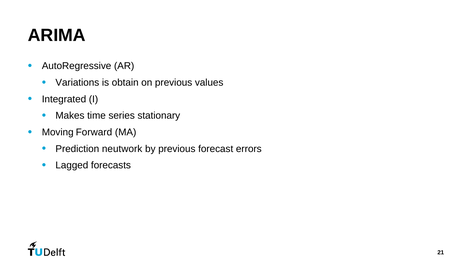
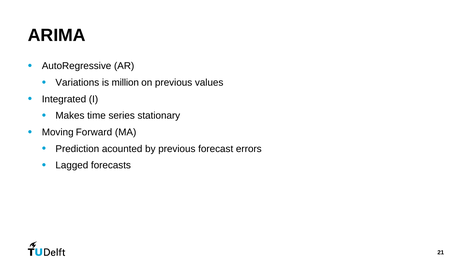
obtain: obtain -> million (125, 82)
neutwork: neutwork -> acounted (122, 148)
